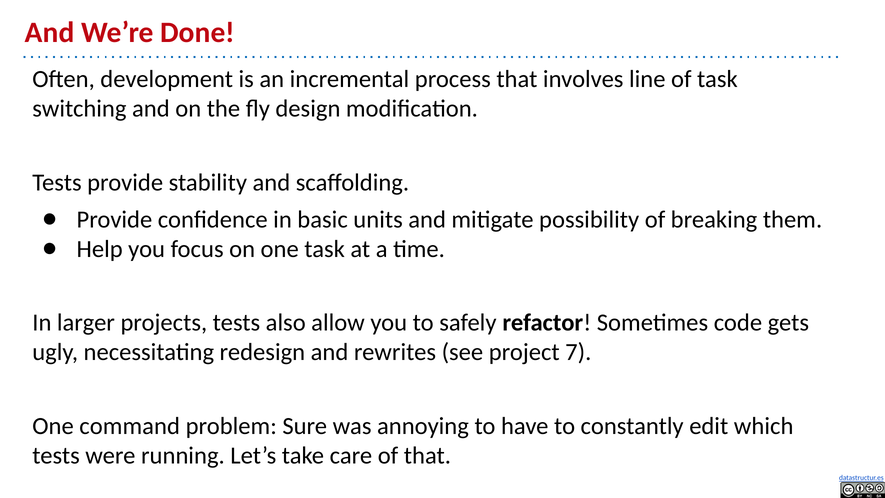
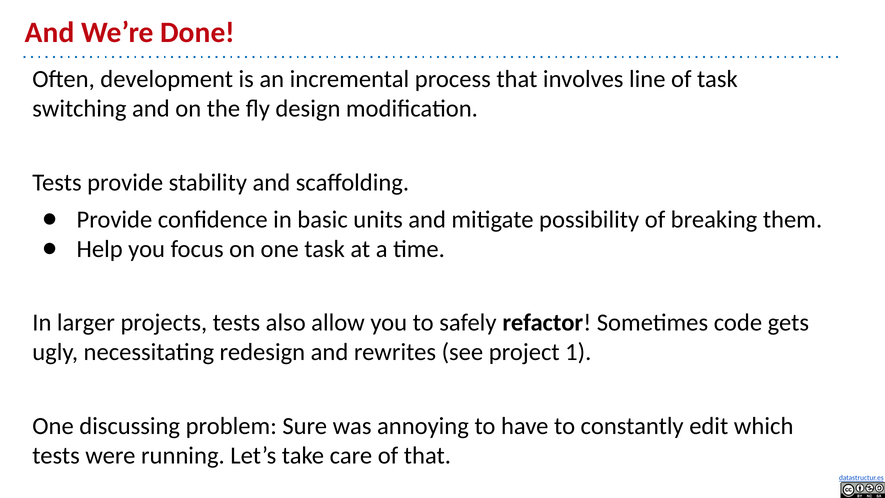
7: 7 -> 1 (578, 352)
command: command -> discussing (130, 426)
